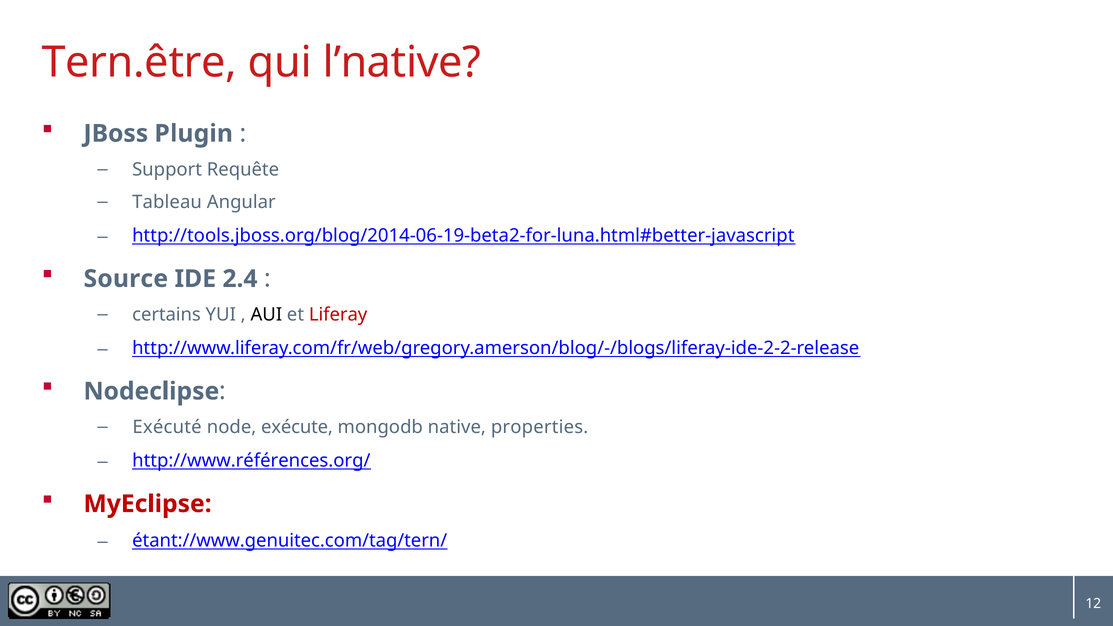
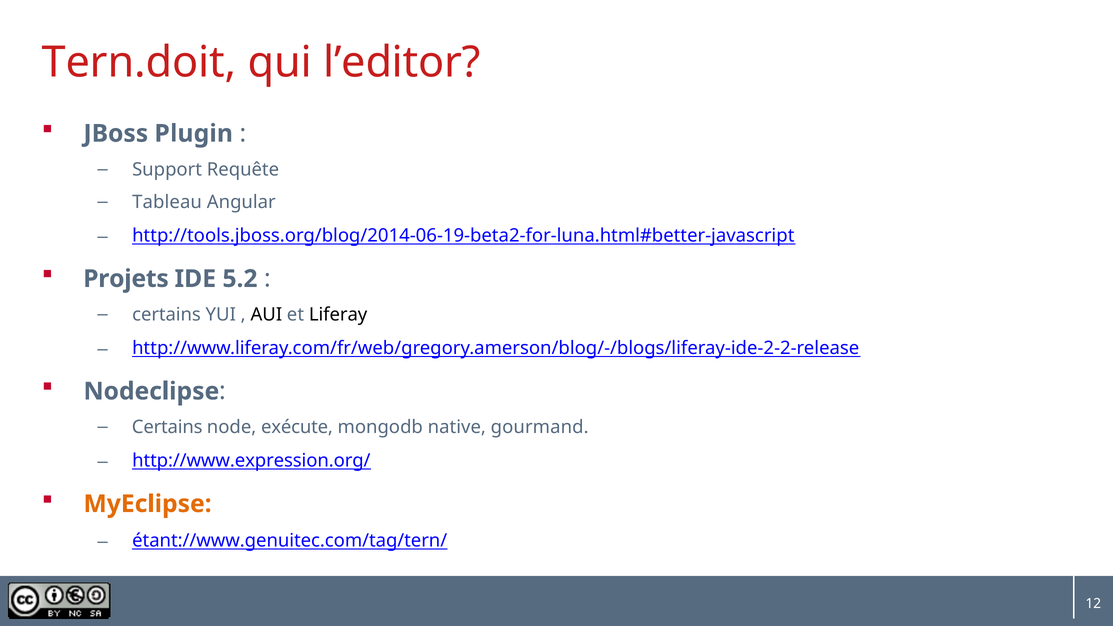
Tern.être: Tern.être -> Tern.doit (139, 62)
l’native: l’native -> l’editor (402, 62)
Source: Source -> Projets (126, 279)
2.4: 2.4 -> 5.2 (240, 279)
Liferay colour: red -> black (338, 315)
Exécuté: Exécuté -> Certains (167, 427)
properties: properties -> gourmand (540, 427)
http://www.références.org/: http://www.références.org/ -> http://www.expression.org/ (251, 461)
MyEclipse colour: red -> orange (148, 504)
